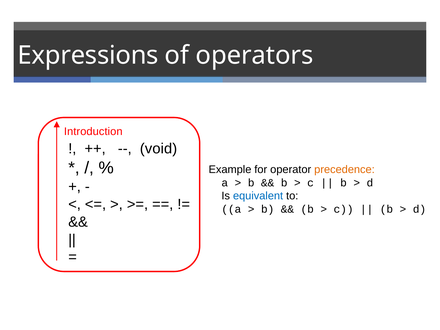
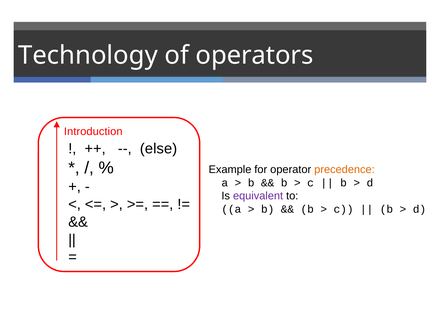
Expressions: Expressions -> Technology (88, 55)
void: void -> else (159, 149)
equivalent colour: blue -> purple (258, 196)
